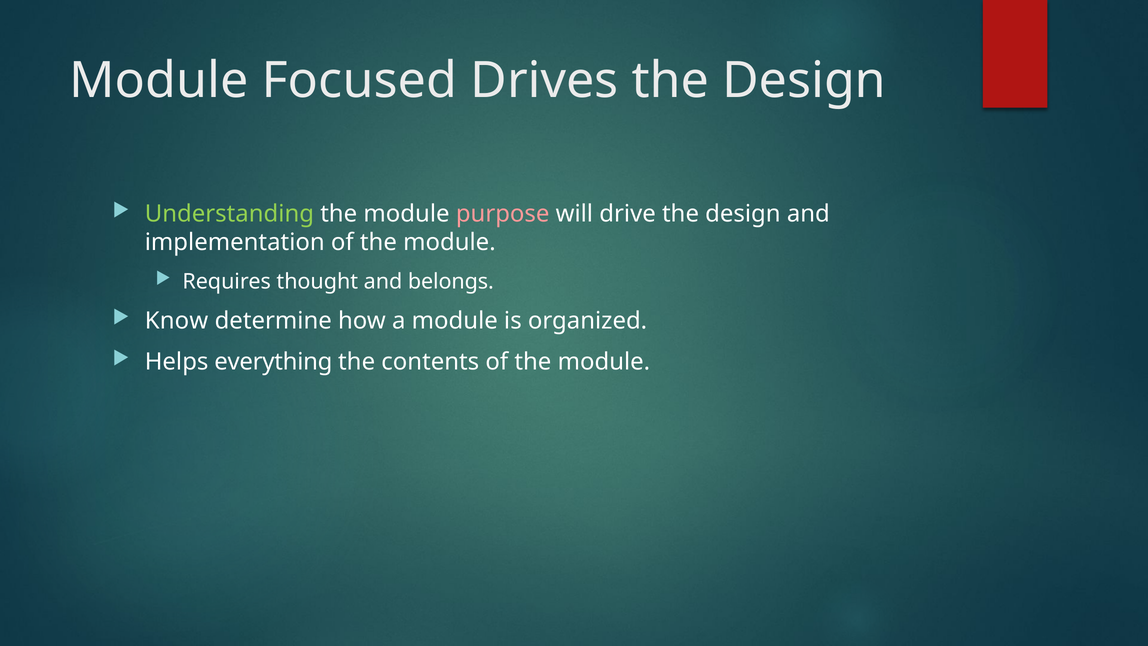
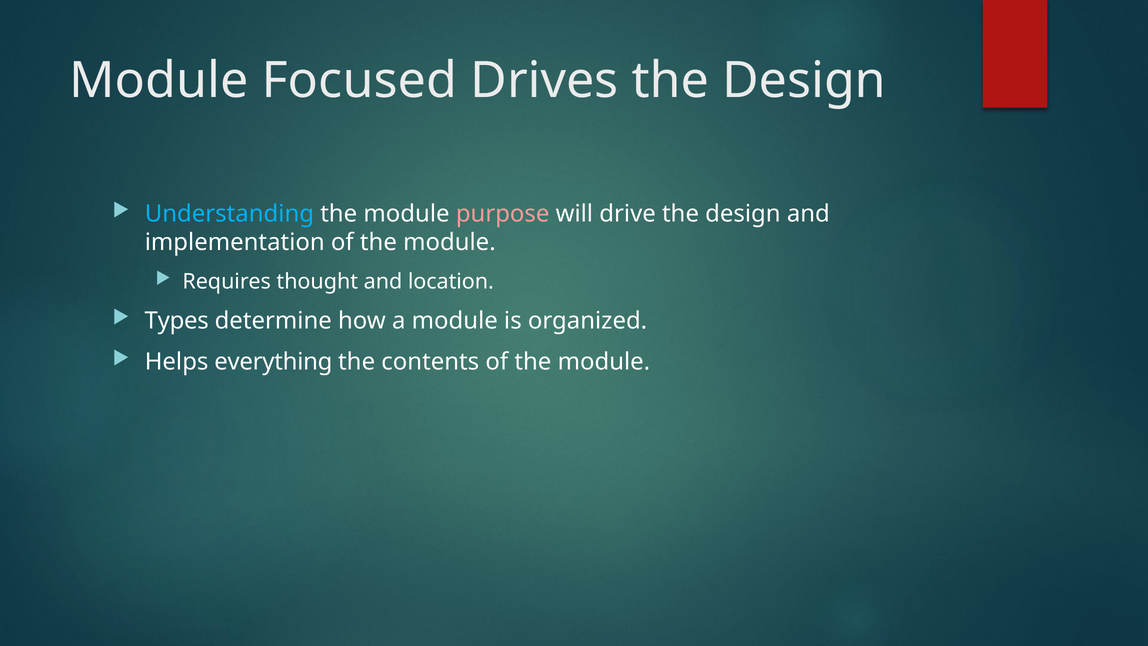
Understanding colour: light green -> light blue (229, 214)
belongs: belongs -> location (451, 281)
Know: Know -> Types (177, 321)
